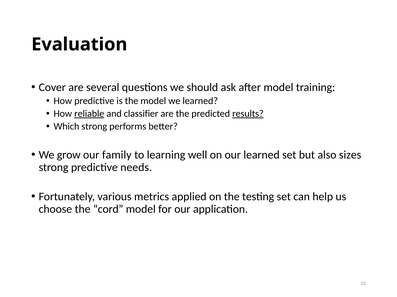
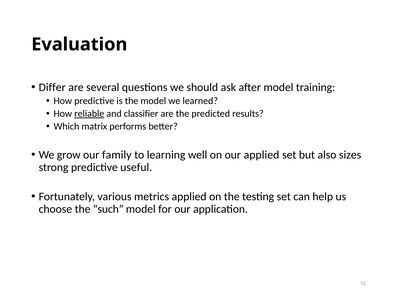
Cover: Cover -> Differ (52, 87)
results underline: present -> none (248, 114)
Which strong: strong -> matrix (94, 127)
our learned: learned -> applied (261, 155)
needs: needs -> useful (136, 168)
cord: cord -> such (108, 210)
